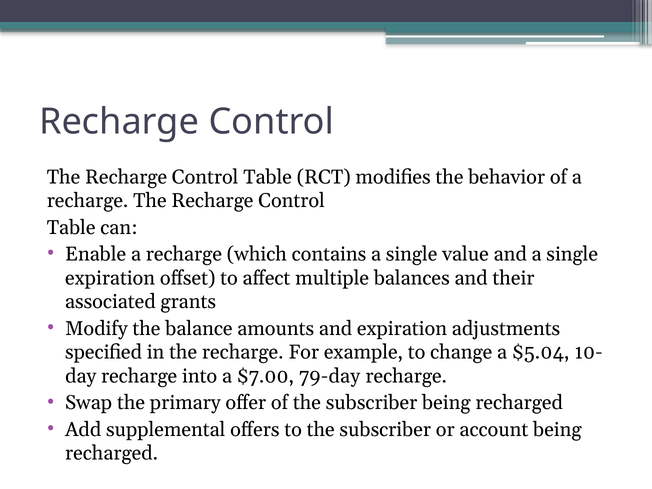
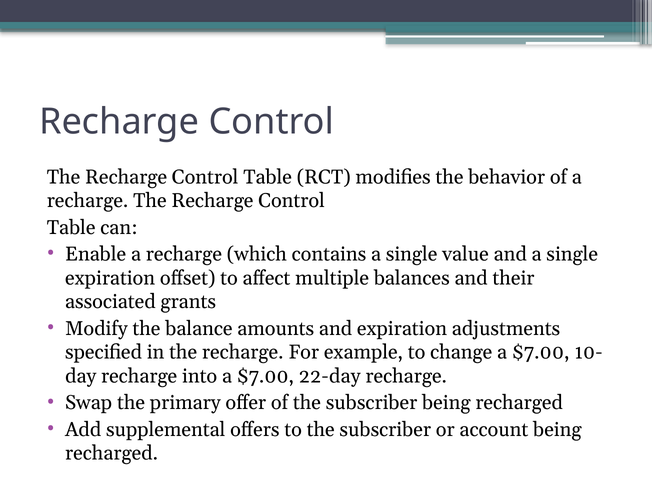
change a $5.04: $5.04 -> $7.00 (541, 352)
79-day: 79-day -> 22-day (330, 376)
